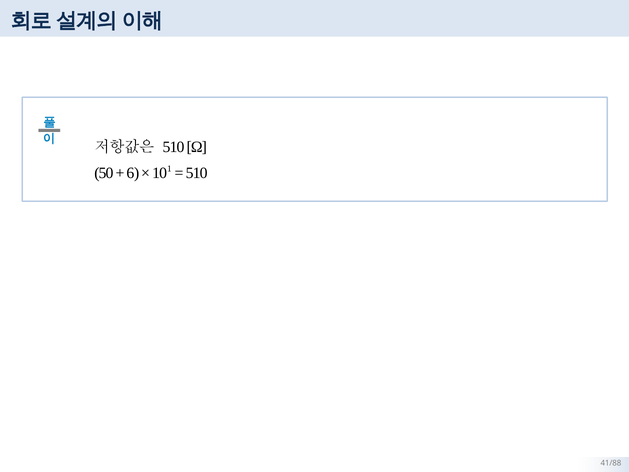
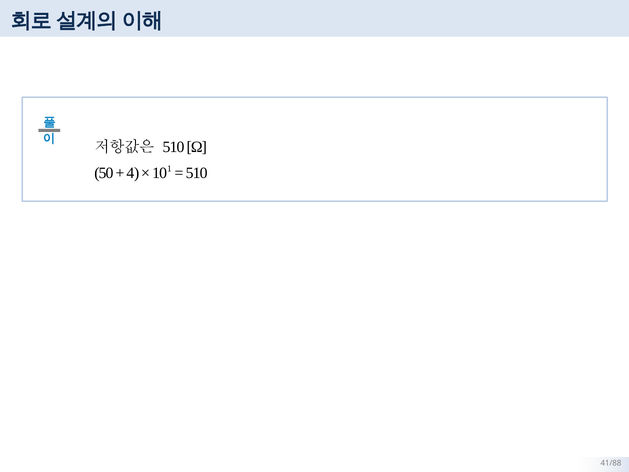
6: 6 -> 4 (133, 173)
